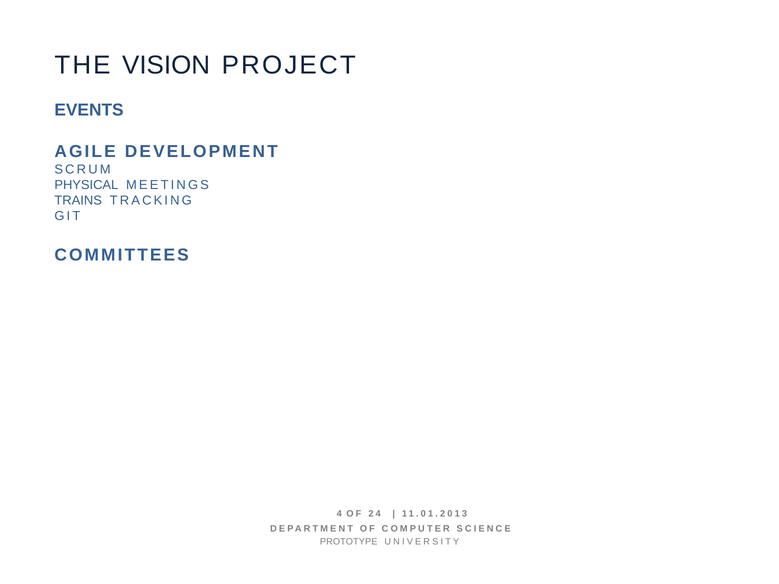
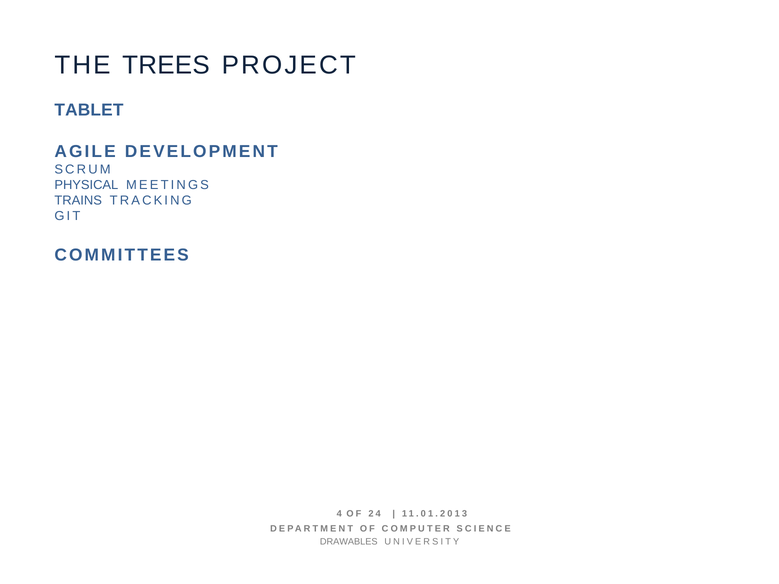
VISION: VISION -> TREES (166, 65)
EVENTS: EVENTS -> TABLET (89, 110)
PROTOTYPE: PROTOTYPE -> DRAWABLES (349, 542)
